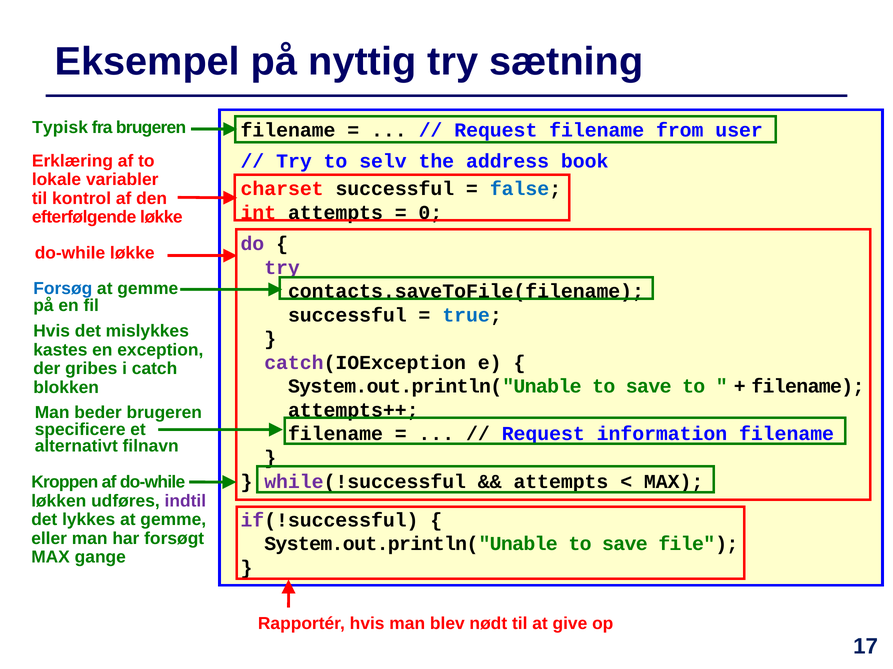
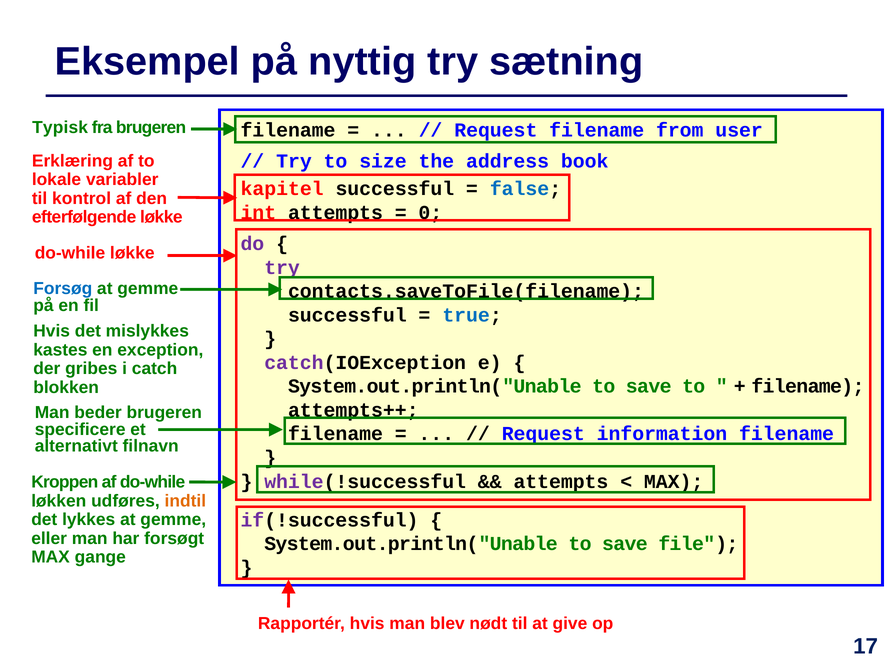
selv: selv -> size (383, 161)
charset: charset -> kapitel (282, 189)
indtil colour: purple -> orange (185, 501)
